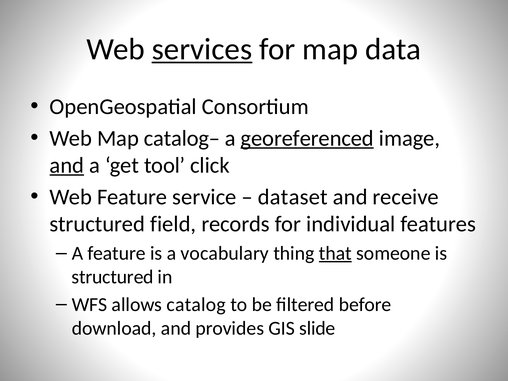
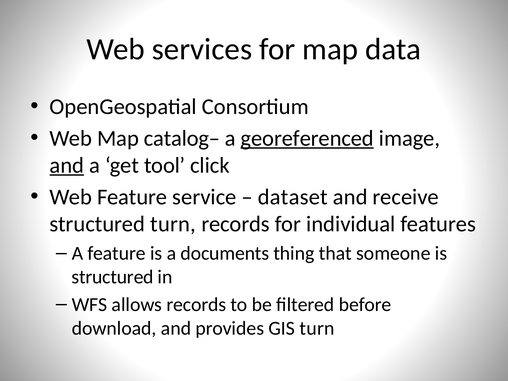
services underline: present -> none (202, 49)
structured field: field -> turn (173, 224)
vocabulary: vocabulary -> documents (225, 253)
that underline: present -> none (335, 253)
allows catalog: catalog -> records (196, 305)
GIS slide: slide -> turn (317, 328)
